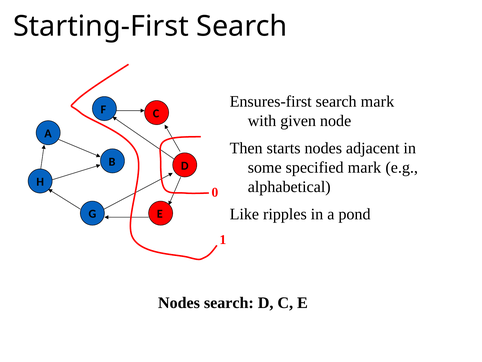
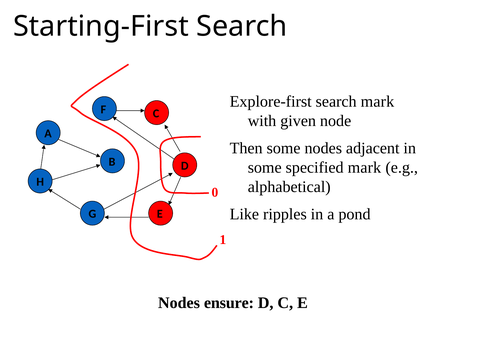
Ensures-first: Ensures-first -> Explore-first (271, 101)
Then starts: starts -> some (284, 148)
Nodes search: search -> ensure (229, 302)
